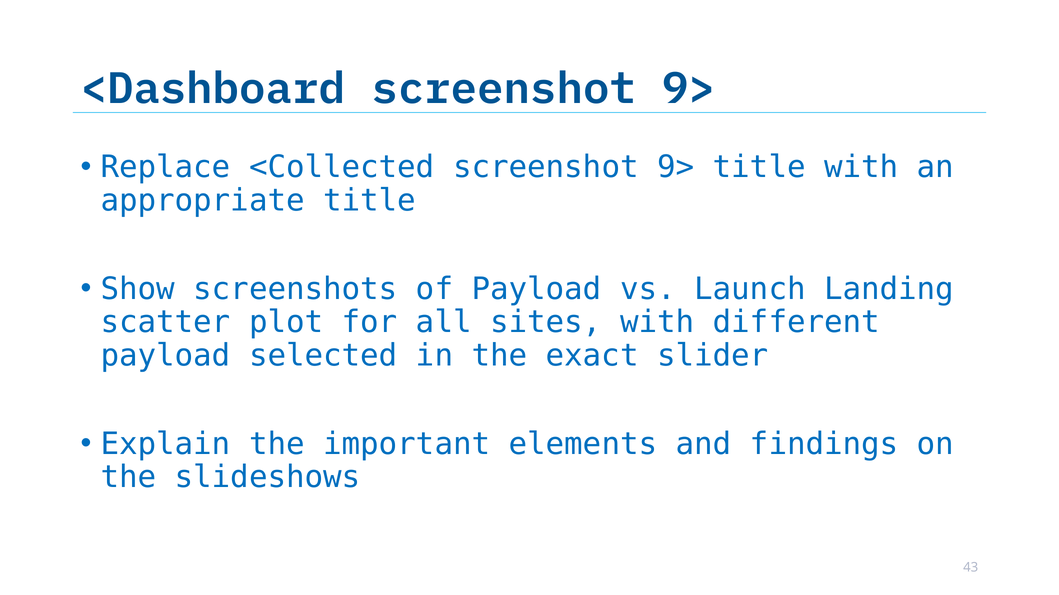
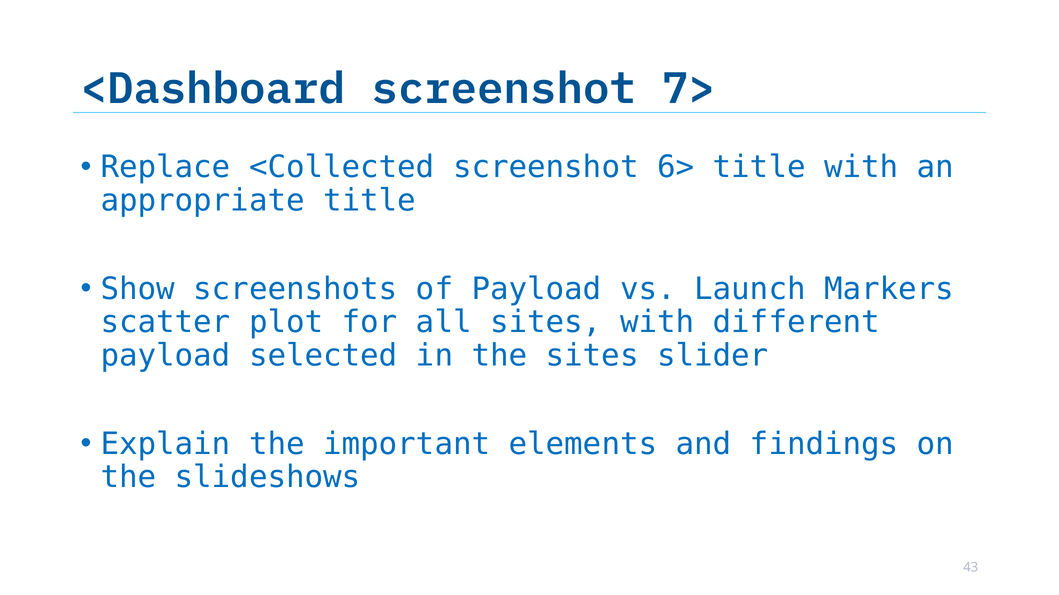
<Dashboard screenshot 9>: 9> -> 7> (689, 89)
9>: 9> -> 6> (676, 167)
Landing: Landing -> Markers (889, 289)
the exact: exact -> sites (592, 356)
